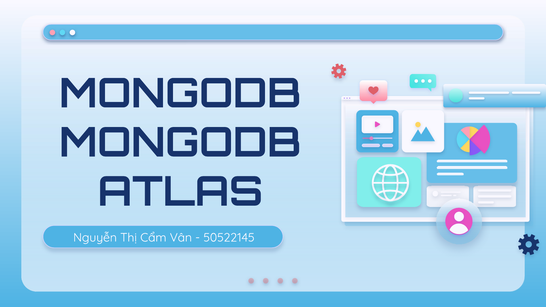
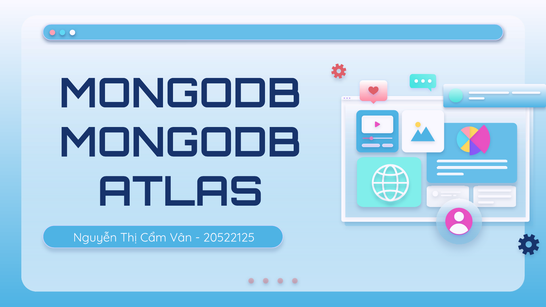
50522145: 50522145 -> 20522125 (229, 238)
